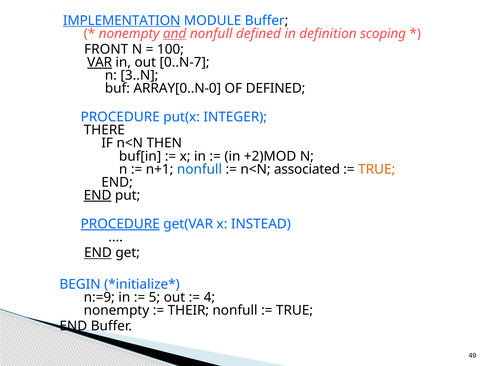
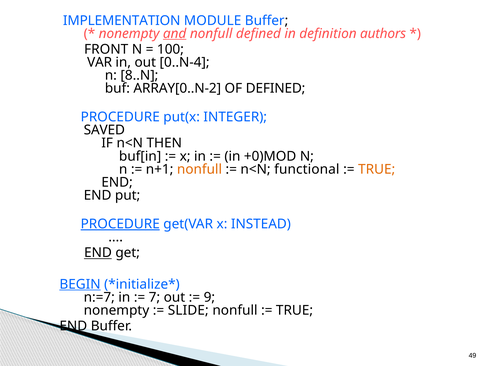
IMPLEMENTATION underline: present -> none (122, 21)
scoping: scoping -> authors (383, 34)
VAR underline: present -> none (100, 62)
0..N-7: 0..N-7 -> 0..N-4 (185, 62)
3..N: 3..N -> 8..N (139, 75)
ARRAY[0..N-0: ARRAY[0..N-0 -> ARRAY[0..N-2 (177, 88)
THERE: THERE -> SAVED (104, 130)
+2)MOD: +2)MOD -> +0)MOD (270, 156)
nonfull colour: blue -> orange (199, 169)
associated: associated -> functional (307, 169)
END underline: present -> none (98, 195)
BEGIN underline: none -> present (80, 284)
n:=9: n:=9 -> n:=7 (99, 297)
5: 5 -> 7 (154, 297)
4: 4 -> 9 (209, 297)
THEIR: THEIR -> SLIDE (188, 310)
